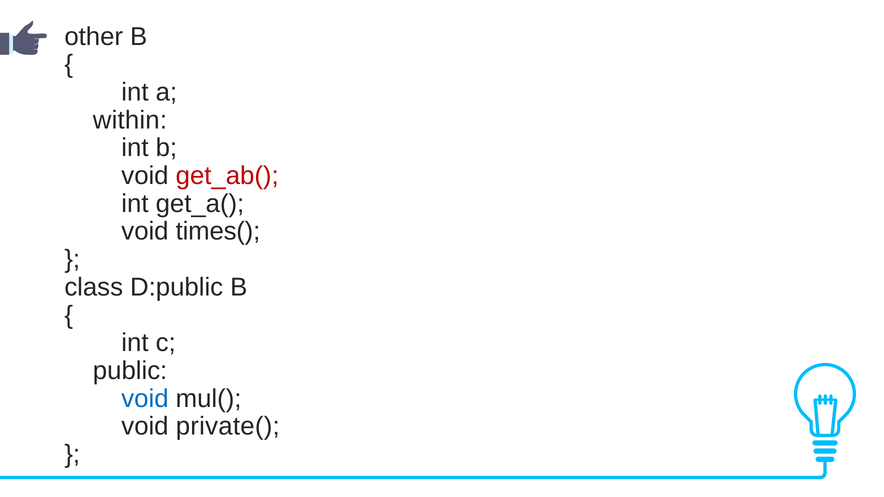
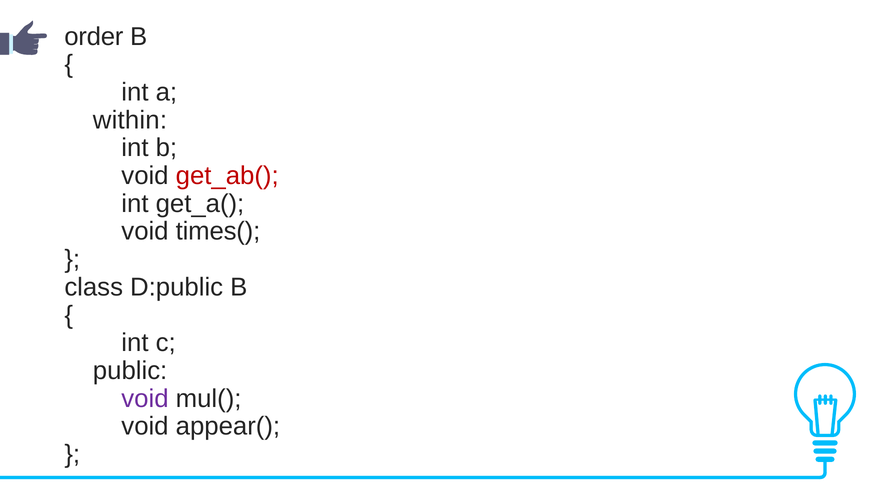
other: other -> order (94, 37)
void colour: blue -> purple (145, 399)
private(: private( -> appear( (228, 427)
